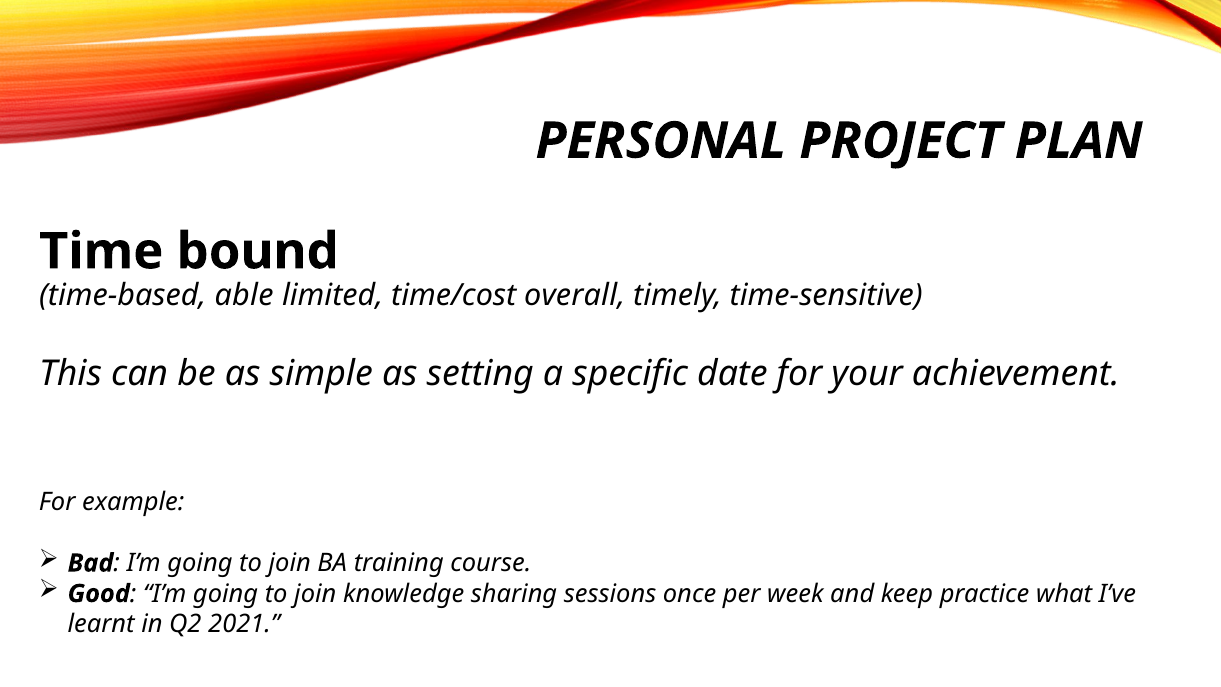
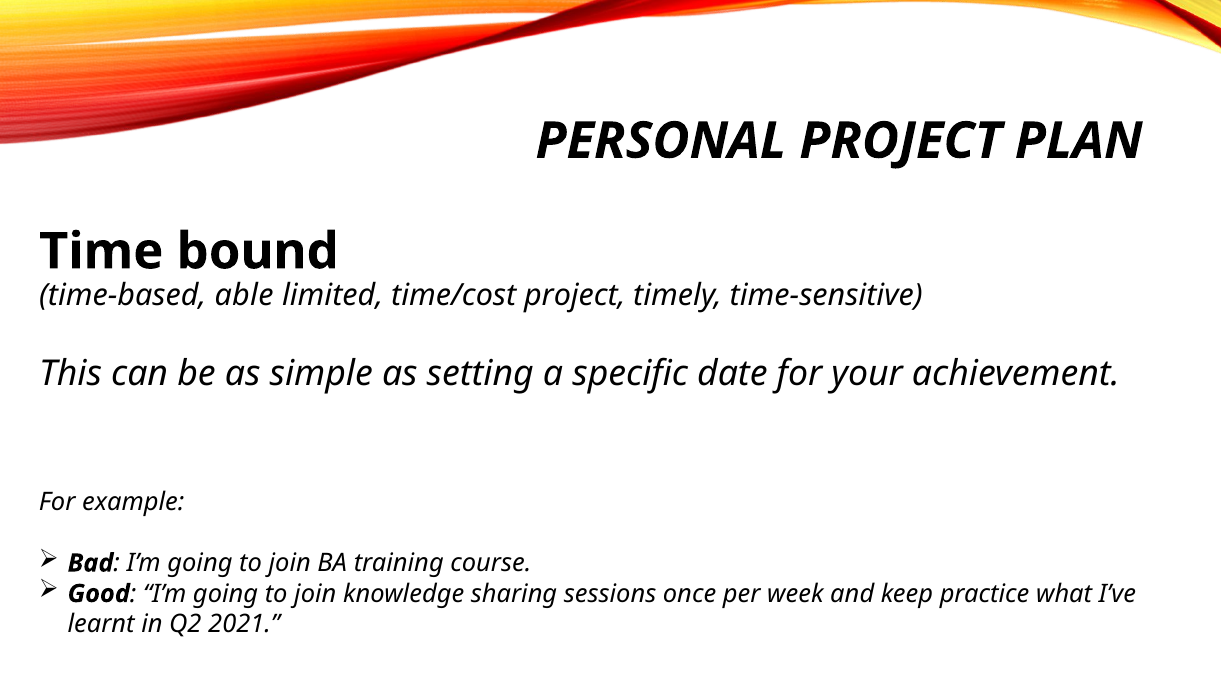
time/cost overall: overall -> project (575, 296)
